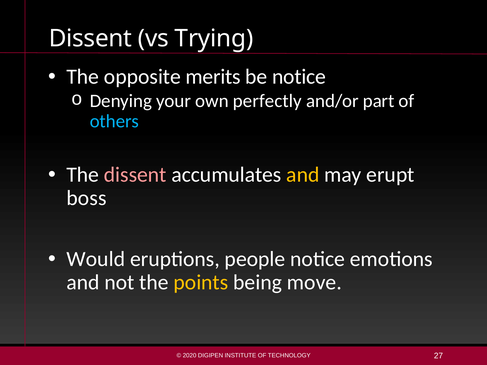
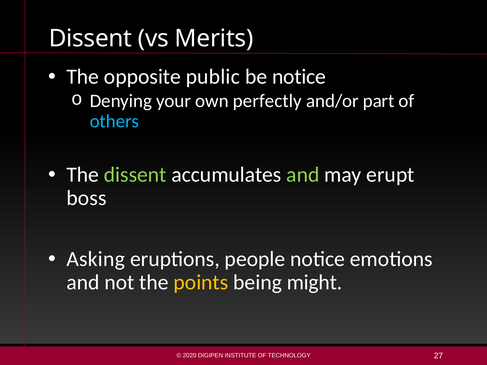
Trying: Trying -> Merits (214, 39)
merits: merits -> public (213, 77)
dissent colour: pink -> light green (135, 175)
and colour: yellow -> light green (303, 175)
Would: Would -> Asking (96, 259)
move: move -> might (315, 283)
